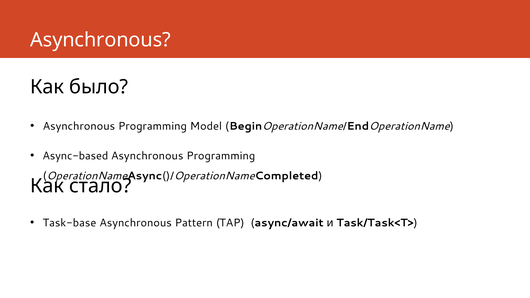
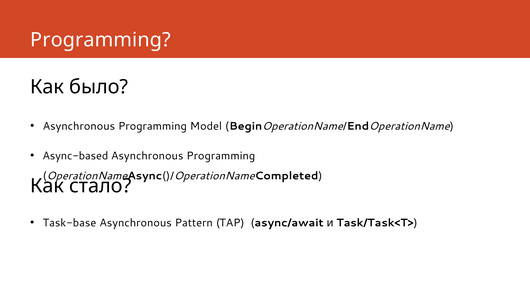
Asynchronous: Asynchronous -> Programming (100, 40)
